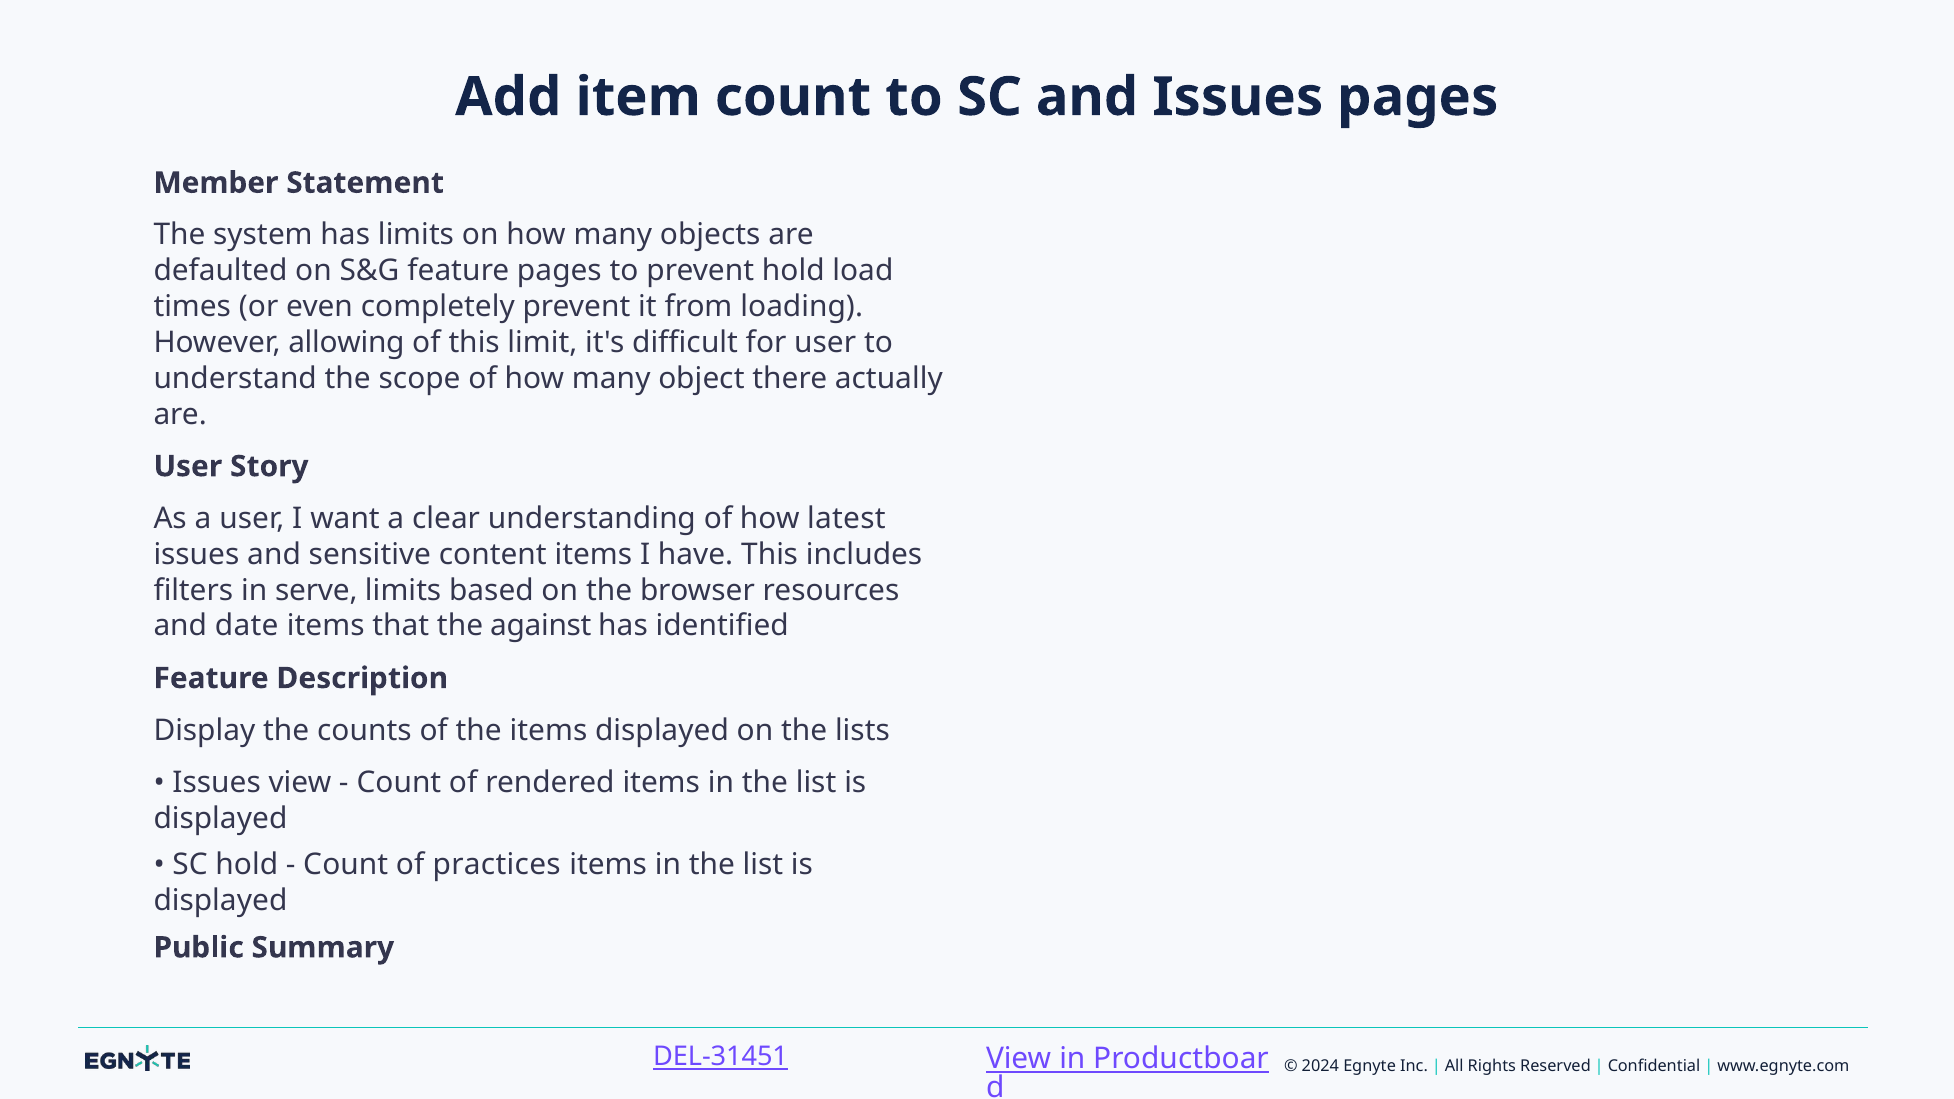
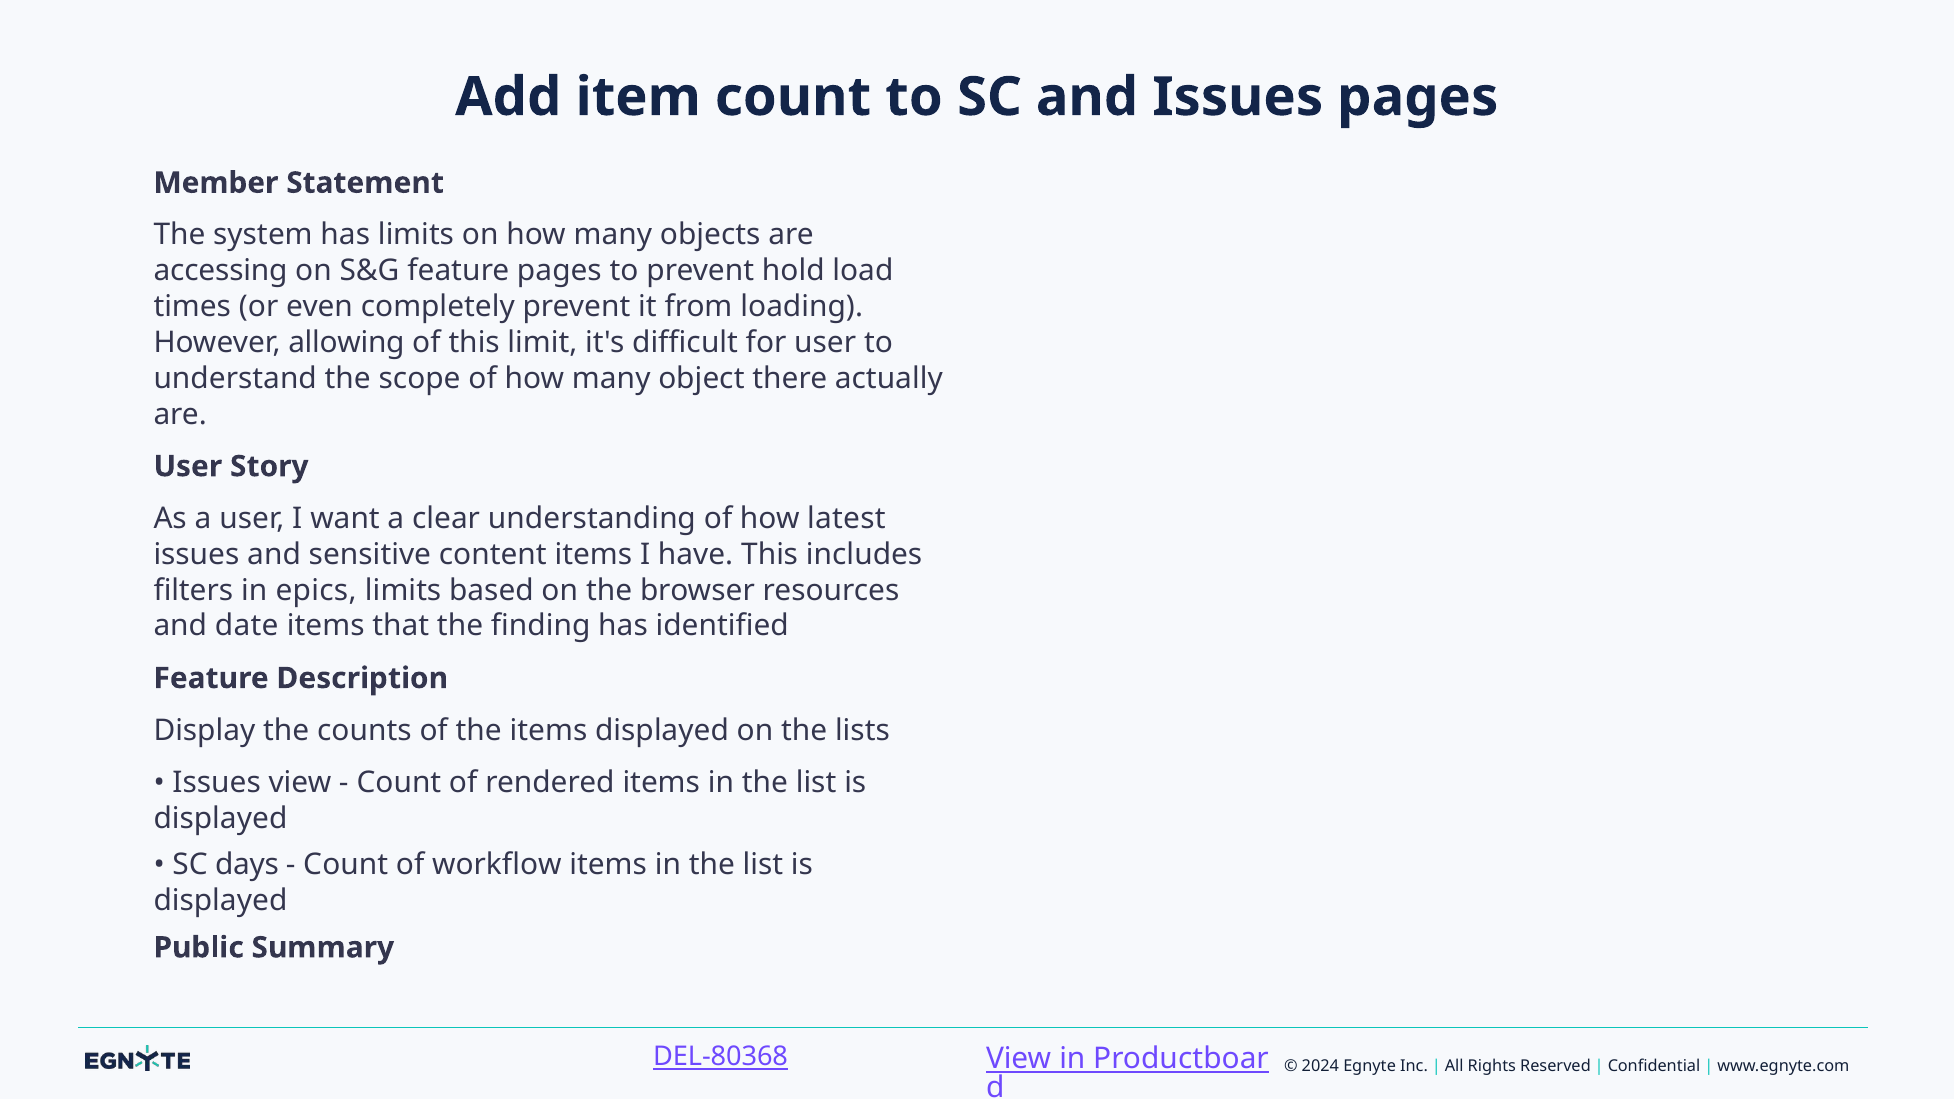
defaulted: defaulted -> accessing (221, 271)
serve: serve -> epics (316, 590)
against: against -> finding (541, 626)
SC hold: hold -> days (247, 865)
practices: practices -> workflow (497, 865)
DEL-31451: DEL-31451 -> DEL-80368 (721, 1057)
